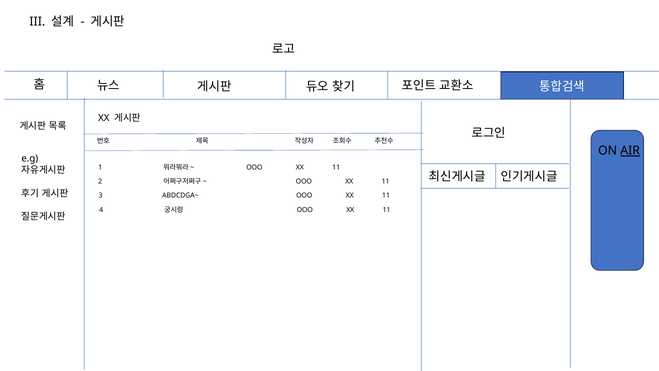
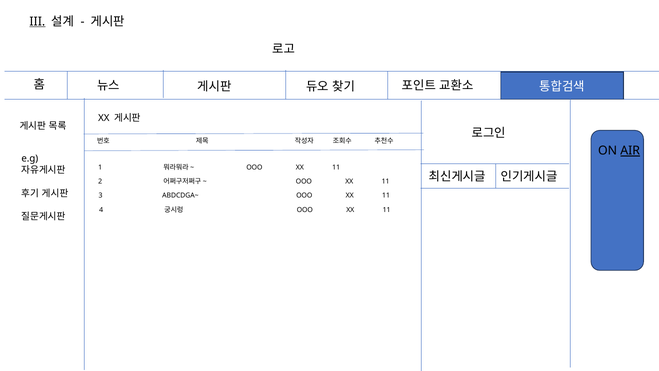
III underline: none -> present (37, 21)
